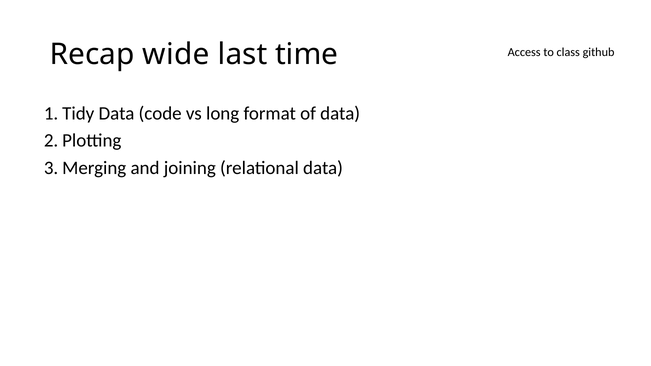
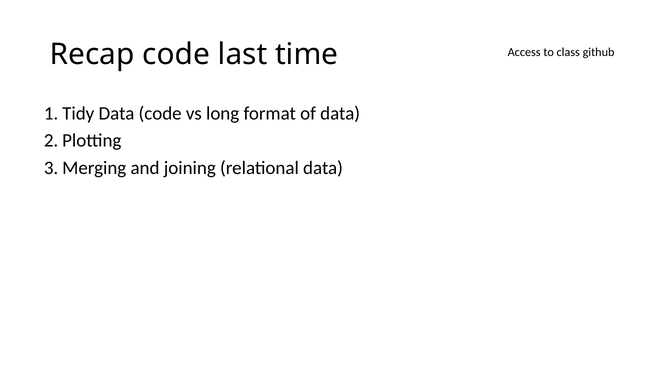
Recap wide: wide -> code (176, 55)
